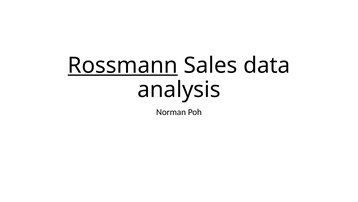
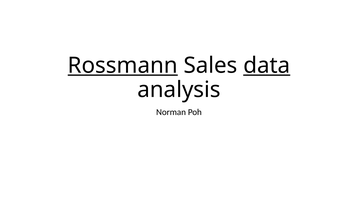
data underline: none -> present (267, 65)
